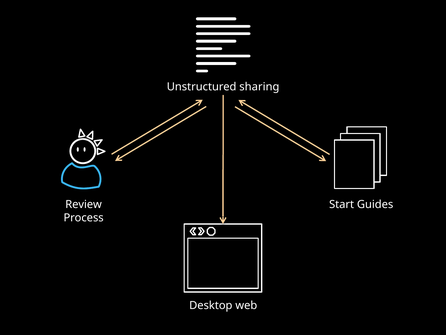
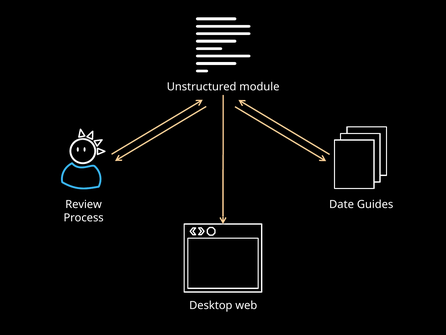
sharing: sharing -> module (259, 87)
Start: Start -> Date (342, 204)
